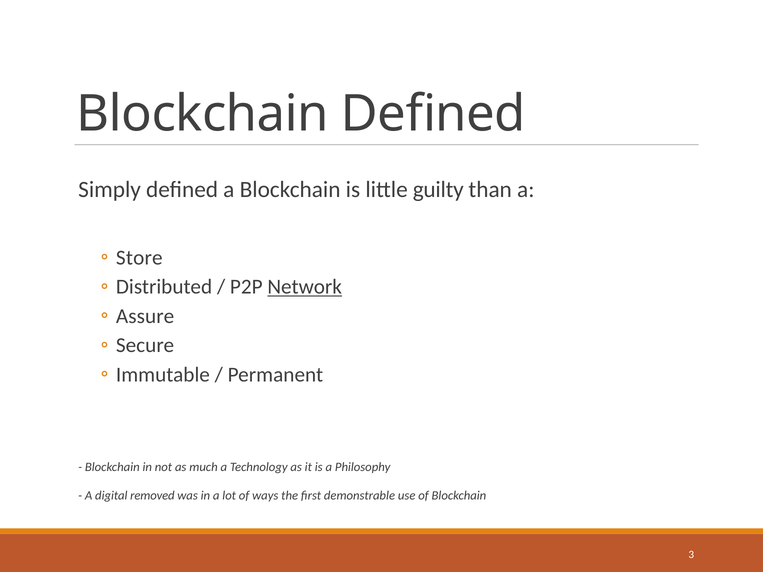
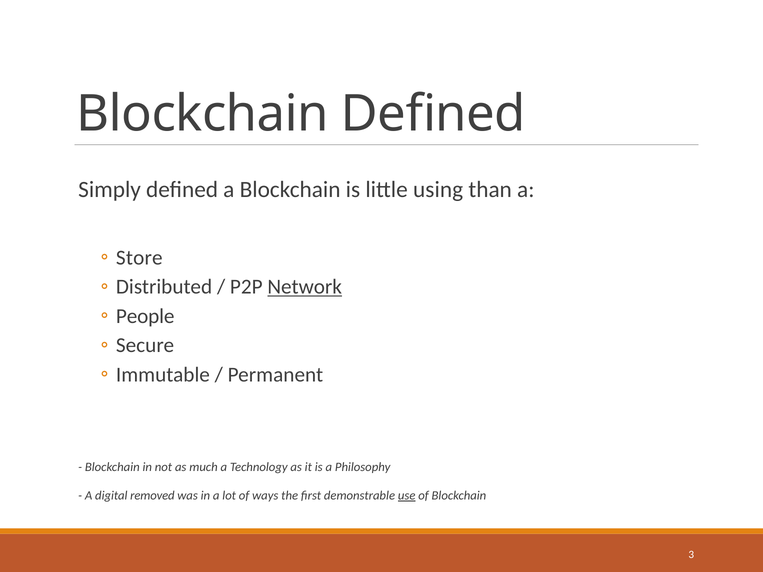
guilty: guilty -> using (438, 190)
Assure: Assure -> People (145, 316)
use underline: none -> present (407, 496)
